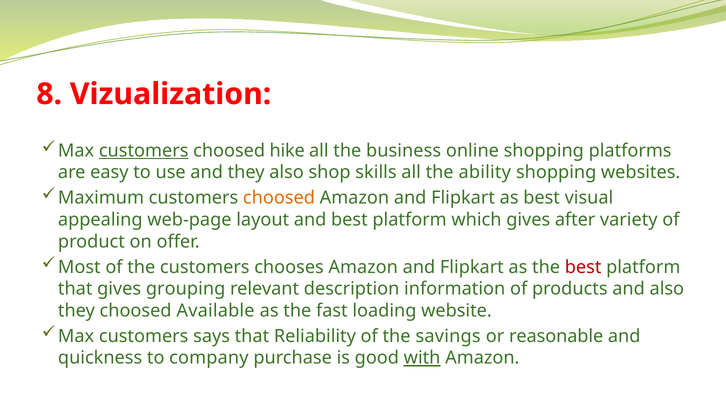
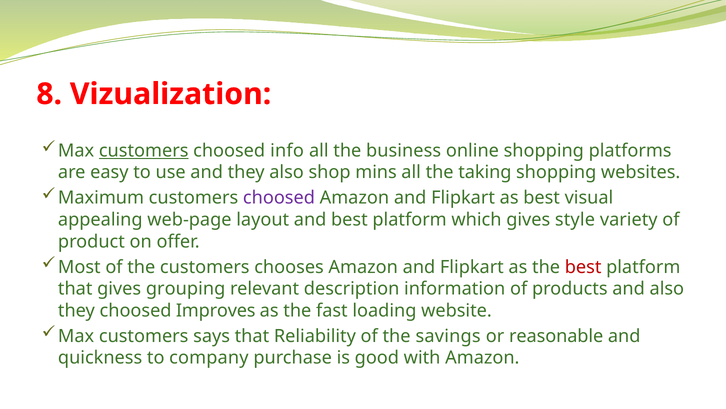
hike: hike -> info (287, 150)
skills: skills -> mins (376, 172)
ability: ability -> taking (485, 172)
choosed colour: orange -> purple (279, 198)
after: after -> style (575, 219)
Available: Available -> Improves (216, 310)
with underline: present -> none (422, 357)
